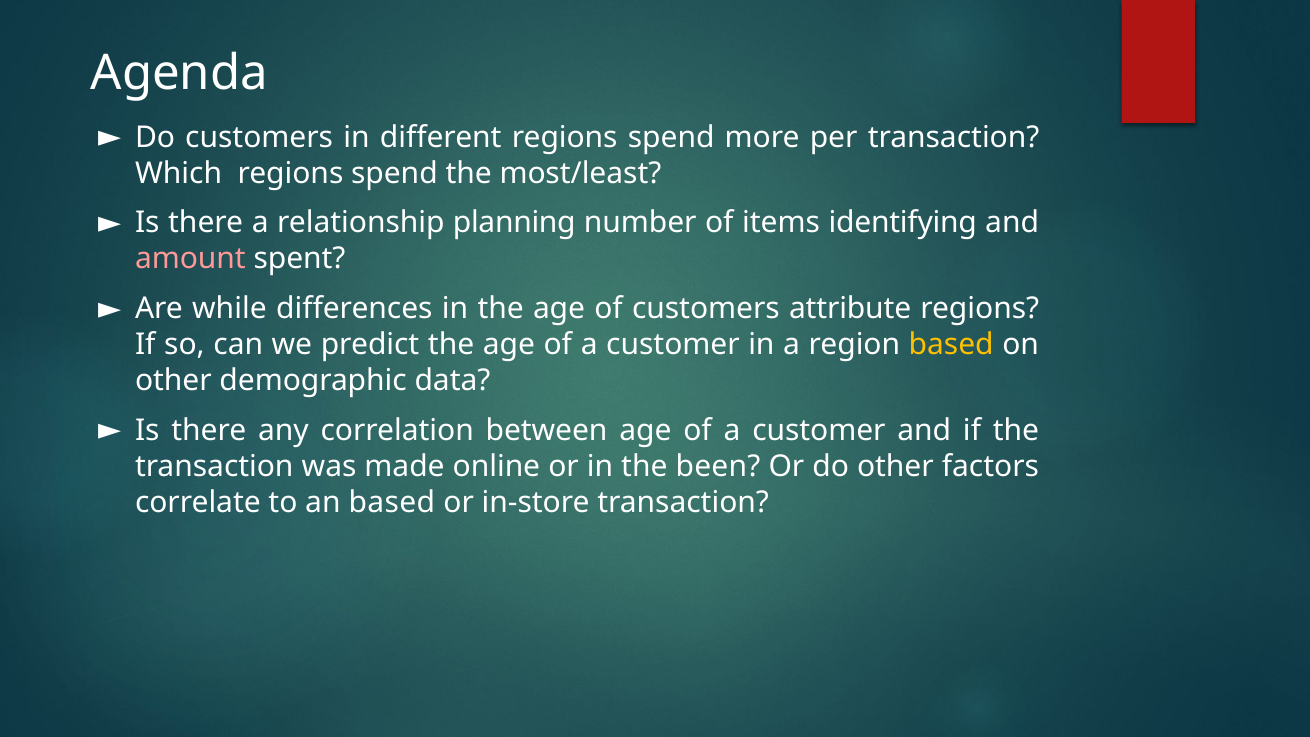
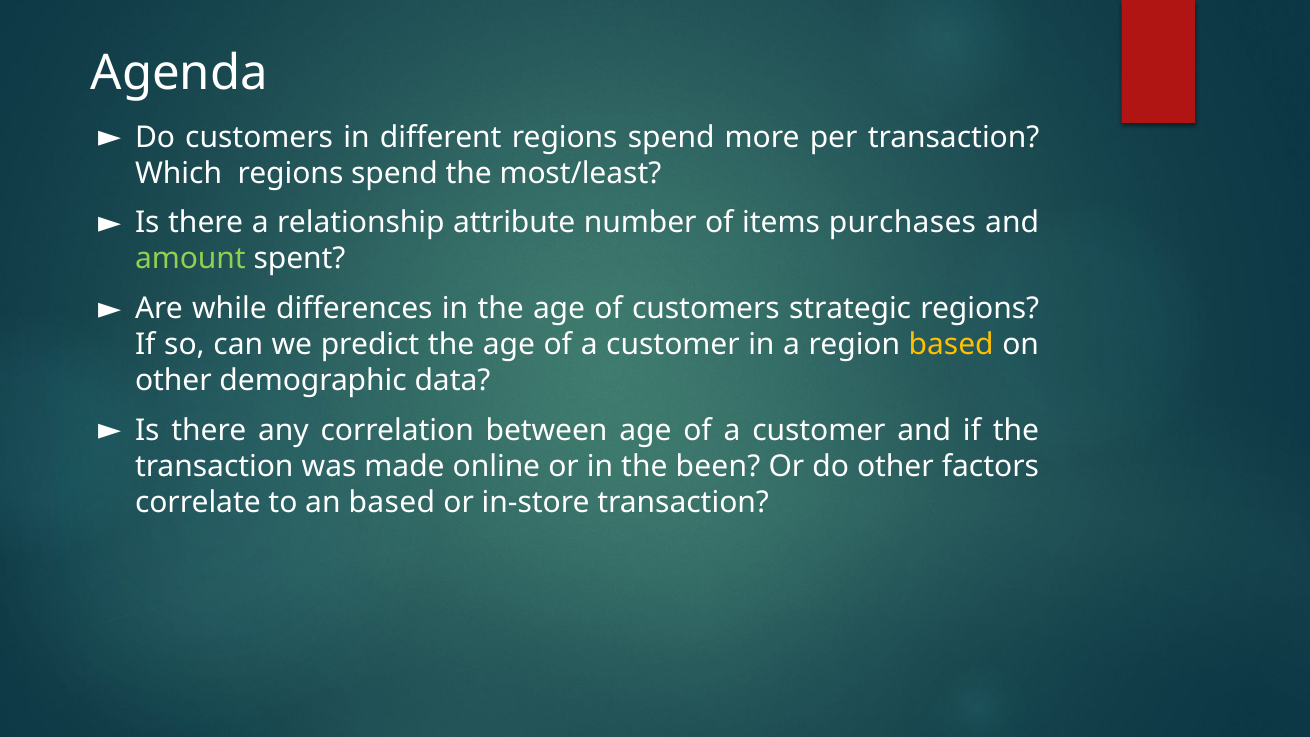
planning: planning -> attribute (514, 223)
identifying: identifying -> purchases (902, 223)
amount colour: pink -> light green (190, 259)
attribute: attribute -> strategic (850, 309)
